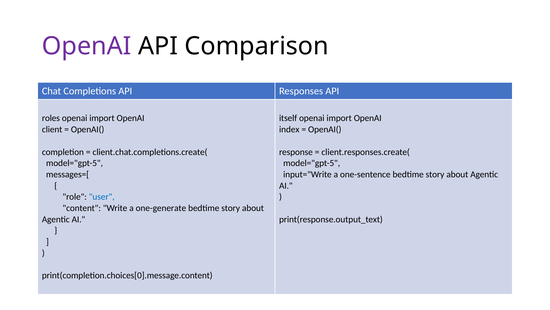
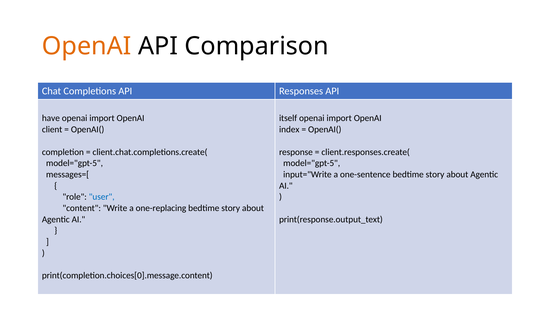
OpenAI colour: purple -> orange (87, 46)
roles: roles -> have (51, 118)
one-generate: one-generate -> one-replacing (161, 208)
